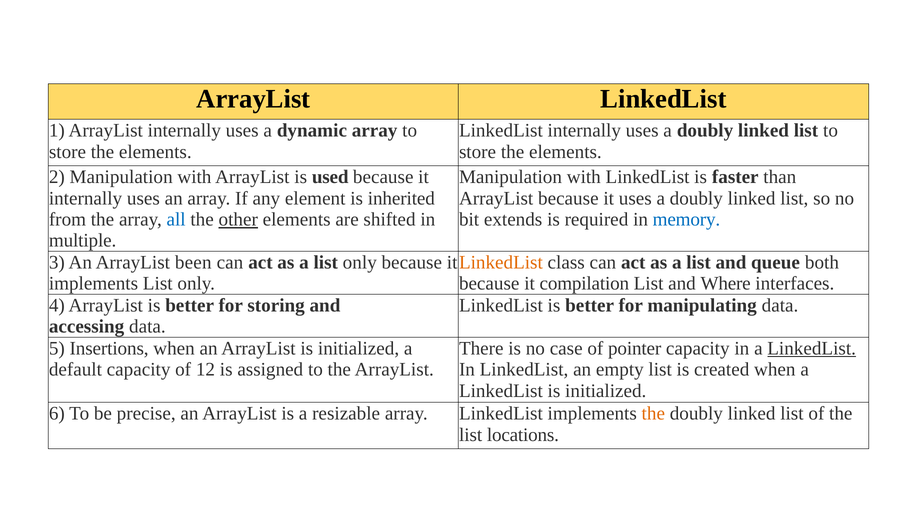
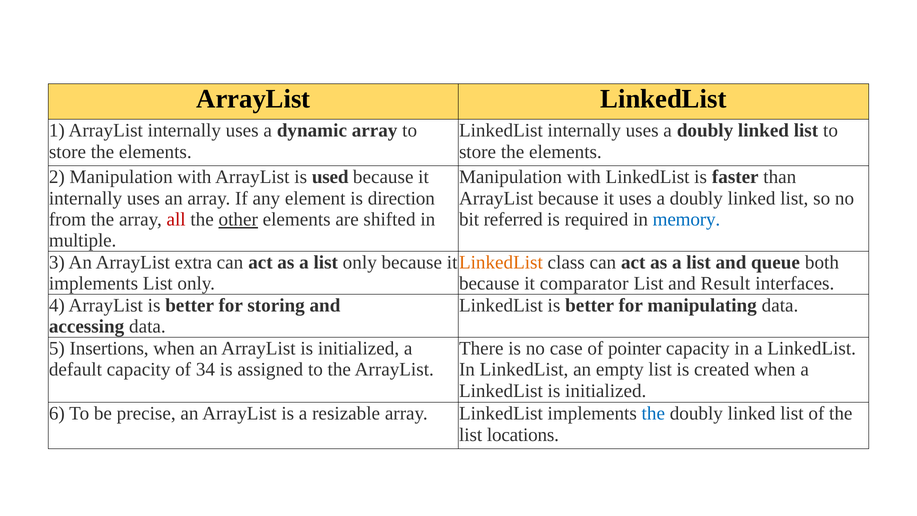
inherited: inherited -> direction (401, 198)
all colour: blue -> red (176, 219)
extends: extends -> referred (513, 219)
been: been -> extra (193, 262)
compilation: compilation -> comparator (584, 284)
Where: Where -> Result (725, 284)
LinkedList underline: present -> none (812, 348)
12: 12 -> 34 (205, 369)
the colour: orange -> blue (653, 413)
